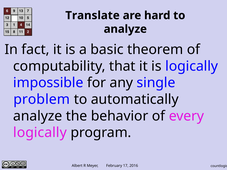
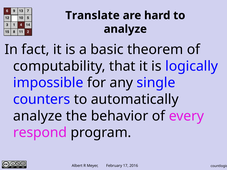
problem: problem -> counters (42, 99)
logically: logically -> respond (40, 133)
